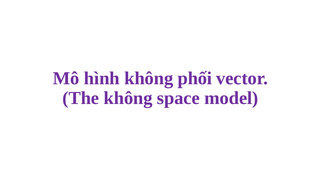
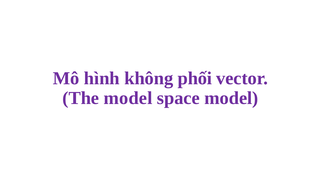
The không: không -> model (128, 98)
